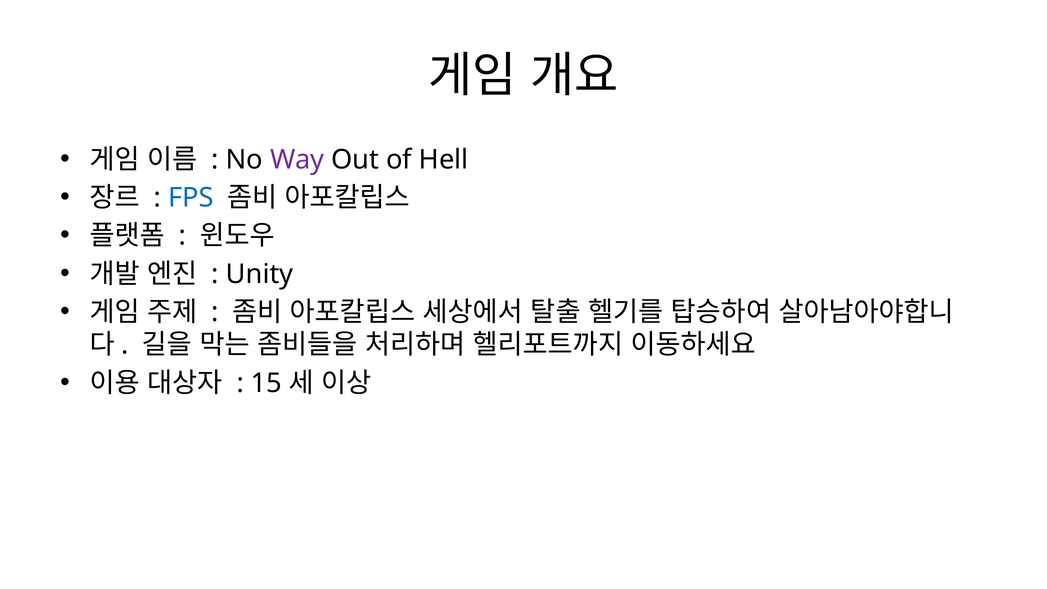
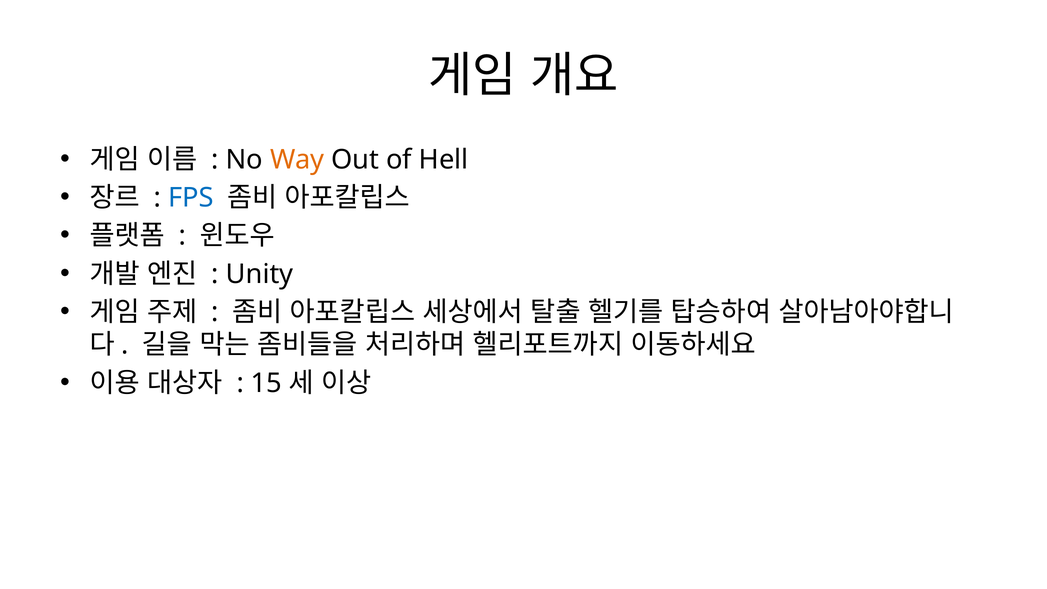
Way colour: purple -> orange (297, 160)
